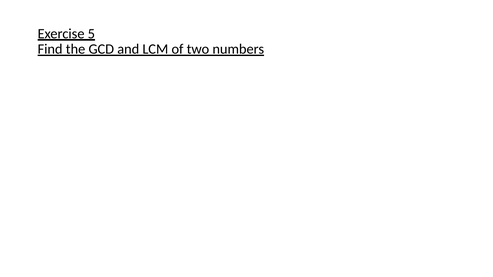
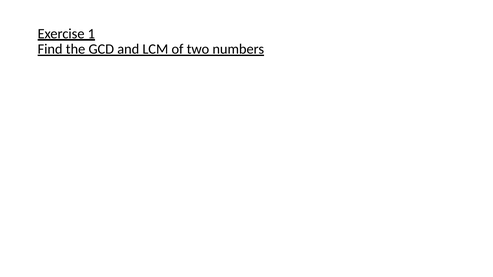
5: 5 -> 1 (91, 34)
